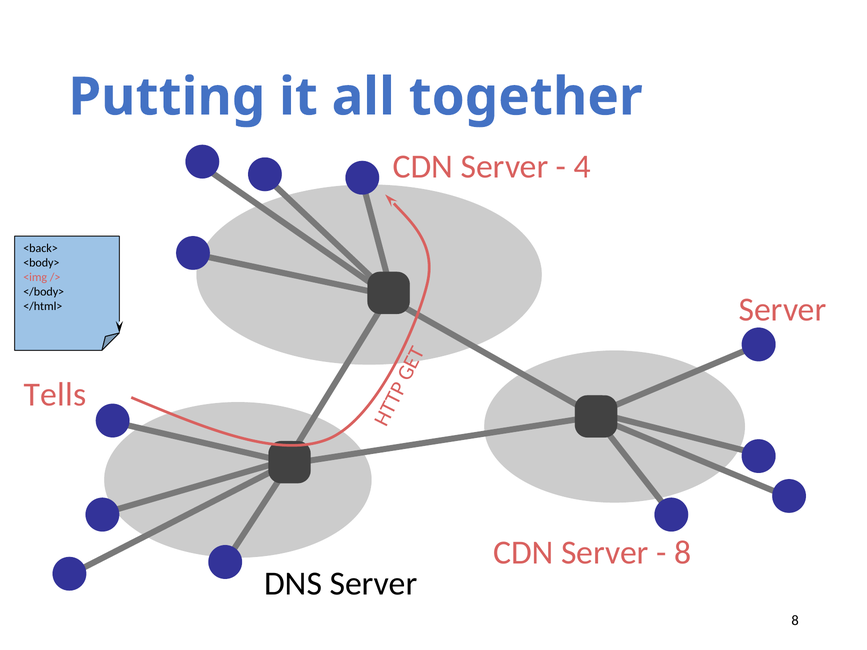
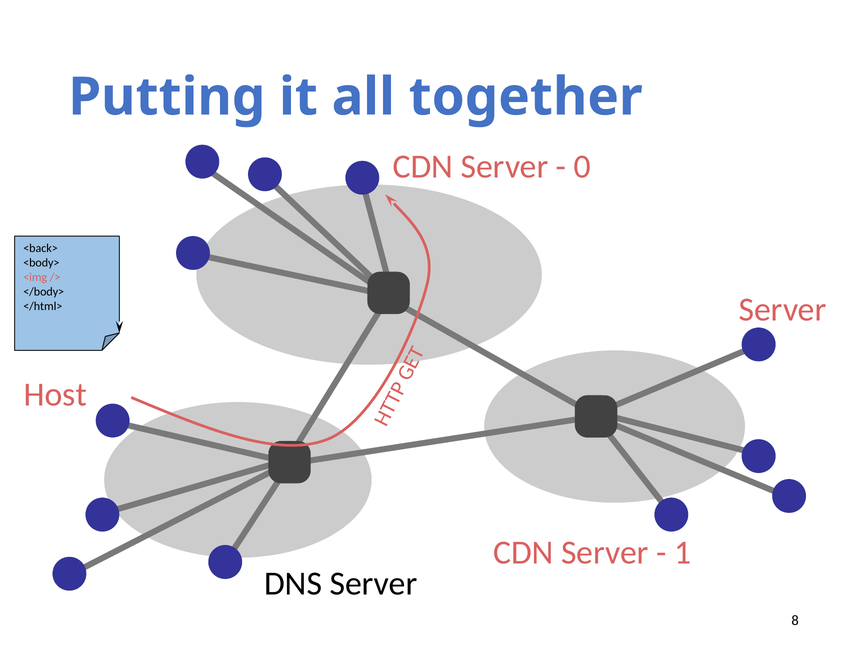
4: 4 -> 0 (582, 167)
Tells: Tells -> Host (55, 395)
8: 8 -> 1 (683, 553)
